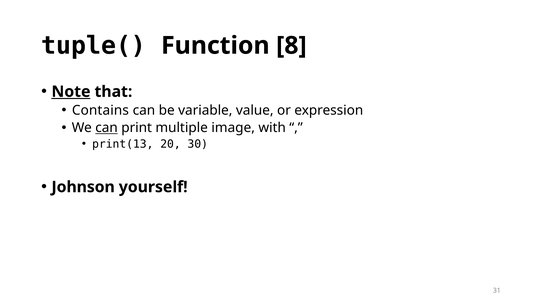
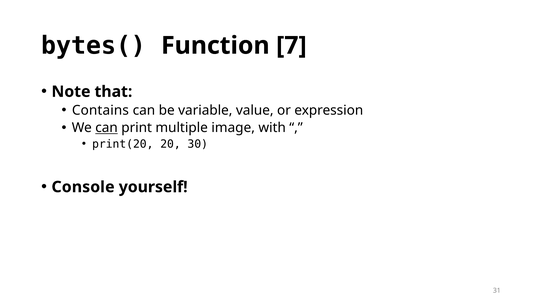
tuple(: tuple( -> bytes( (94, 46)
8: 8 -> 7 (291, 46)
Note underline: present -> none (71, 92)
print(13: print(13 -> print(20 (123, 144)
Johnson: Johnson -> Console (83, 187)
